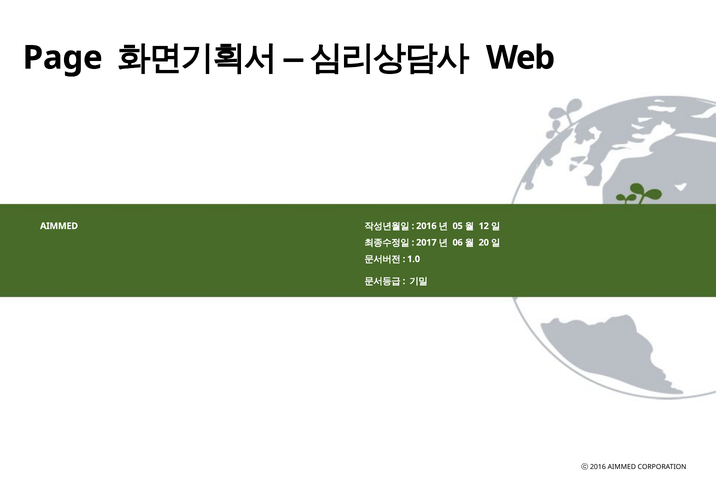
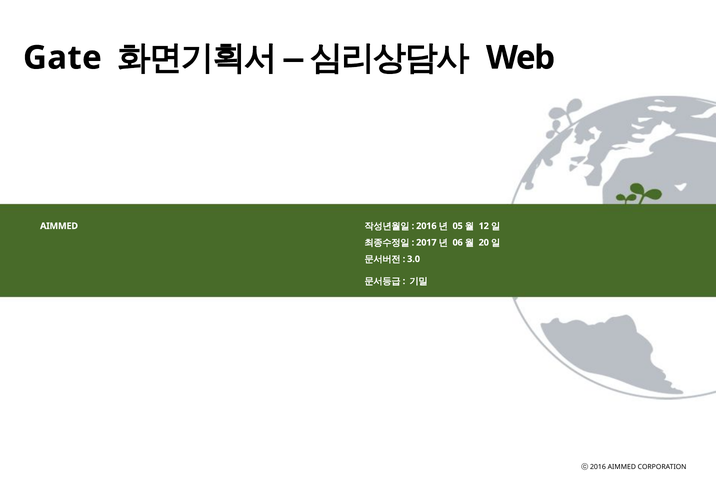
Page: Page -> Gate (62, 58)
1.0: 1.0 -> 3.0 (414, 259)
